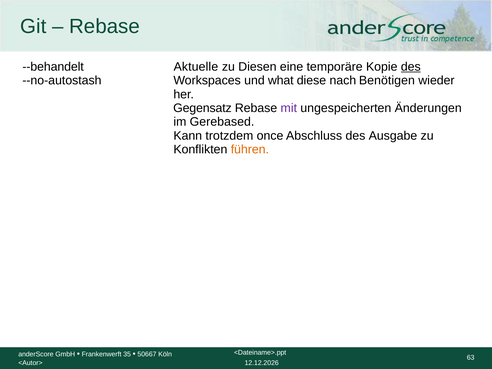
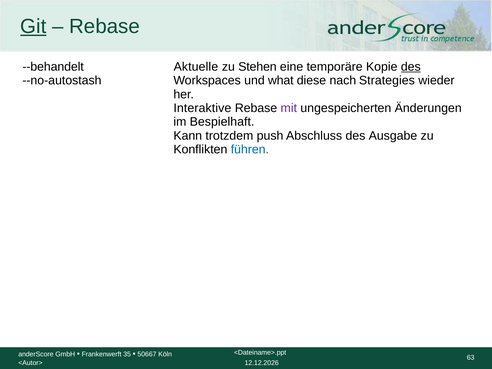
Git underline: none -> present (33, 27)
Diesen: Diesen -> Stehen (257, 67)
Benötigen: Benötigen -> Strategies (387, 81)
Gegensatz: Gegensatz -> Interaktive (202, 108)
Gerebased: Gerebased -> Bespielhaft (222, 122)
once: once -> push (270, 136)
führen colour: orange -> blue (250, 149)
